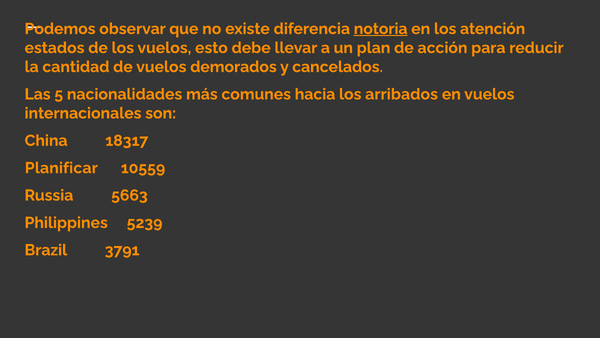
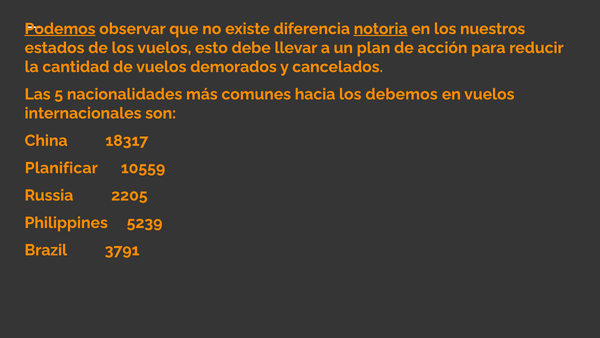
Podemos underline: none -> present (60, 29)
atención: atención -> nuestros (493, 29)
arribados: arribados -> debemos (402, 94)
5663: 5663 -> 2205 (129, 195)
